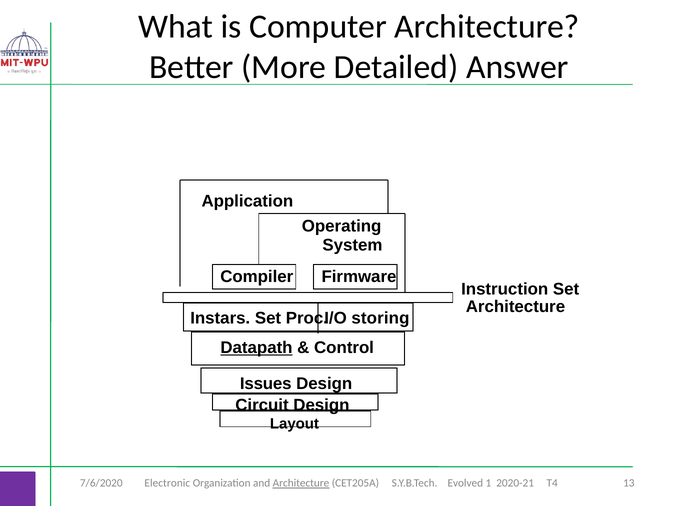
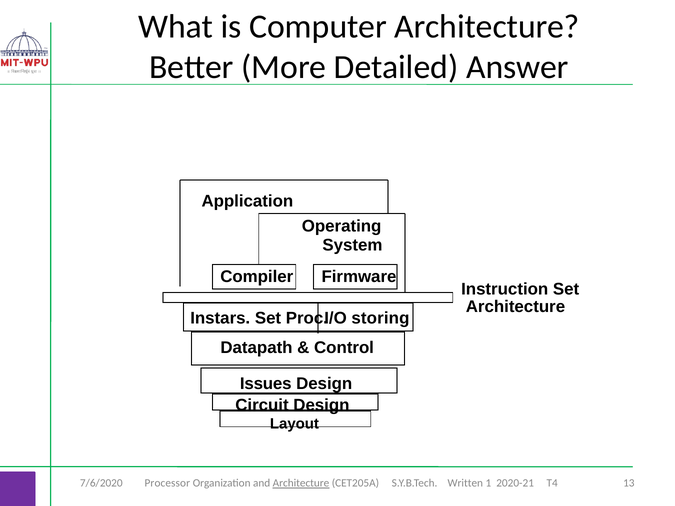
Datapath underline: present -> none (256, 348)
Electronic: Electronic -> Processor (167, 483)
Evolved: Evolved -> Written (465, 483)
